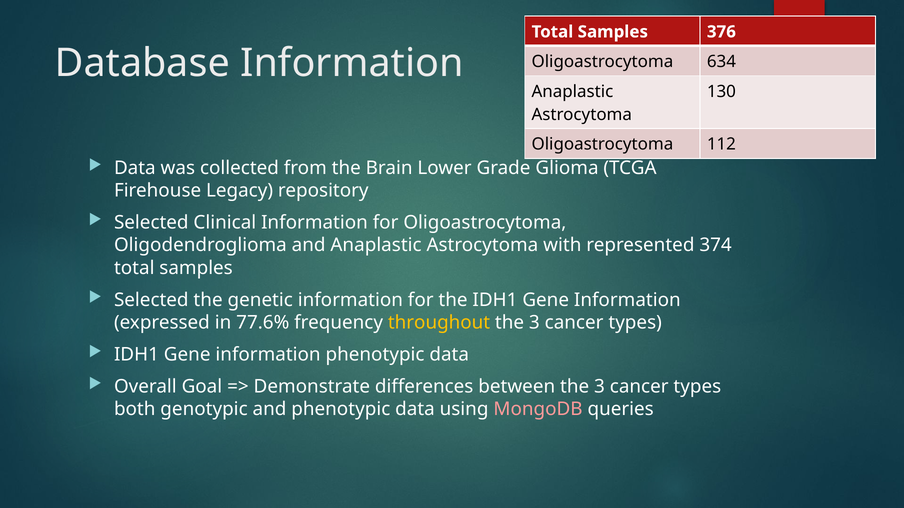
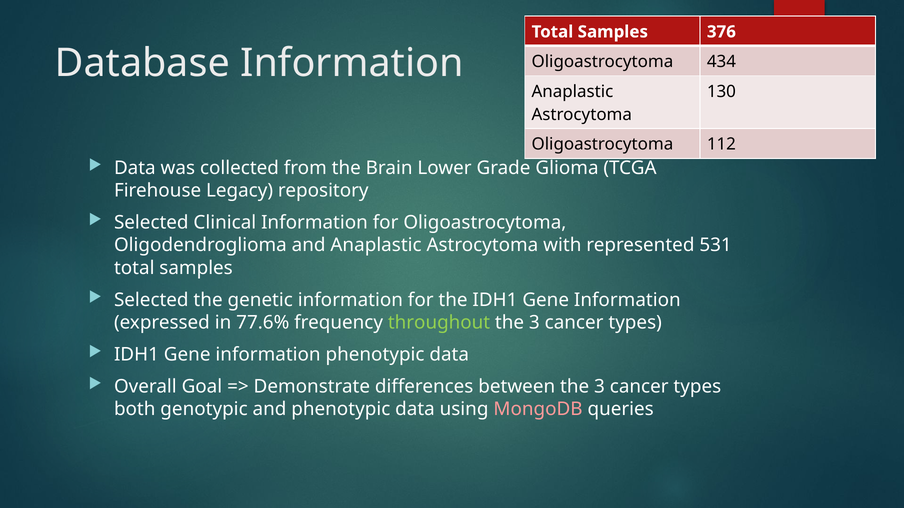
634: 634 -> 434 (721, 62)
374: 374 -> 531 (716, 245)
throughout colour: yellow -> light green (439, 323)
